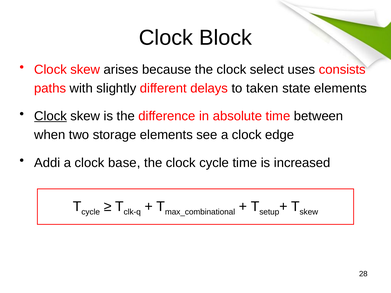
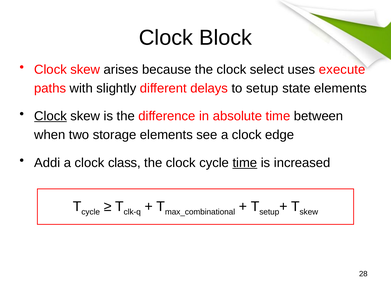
consists: consists -> execute (342, 70)
to taken: taken -> setup (262, 88)
base: base -> class (124, 163)
time underline: none -> present (245, 163)
